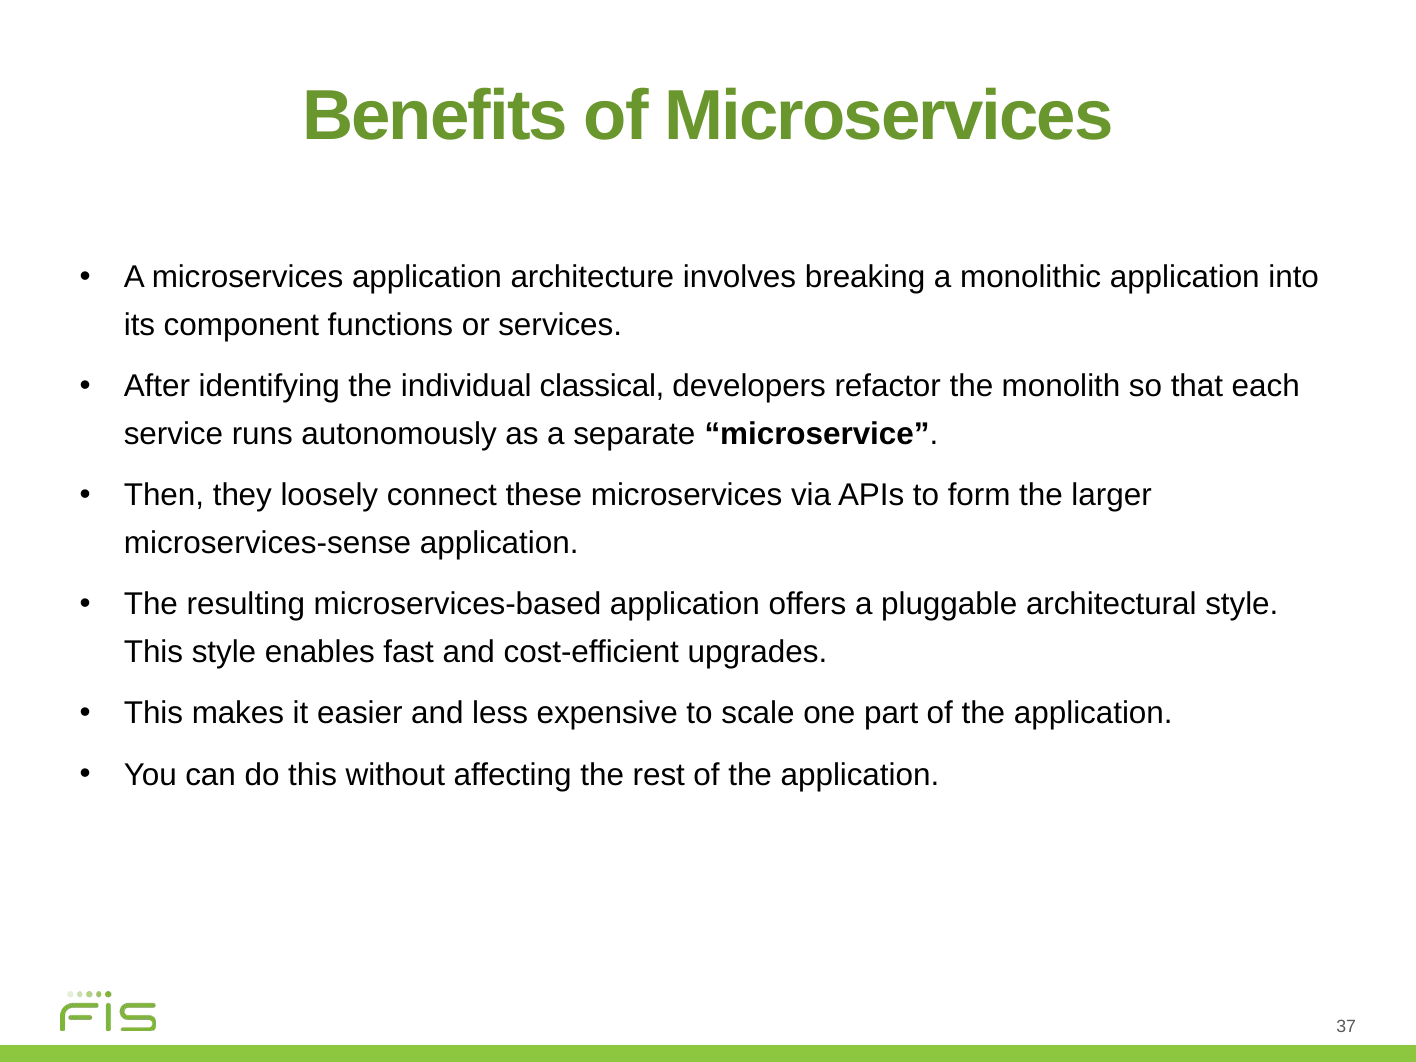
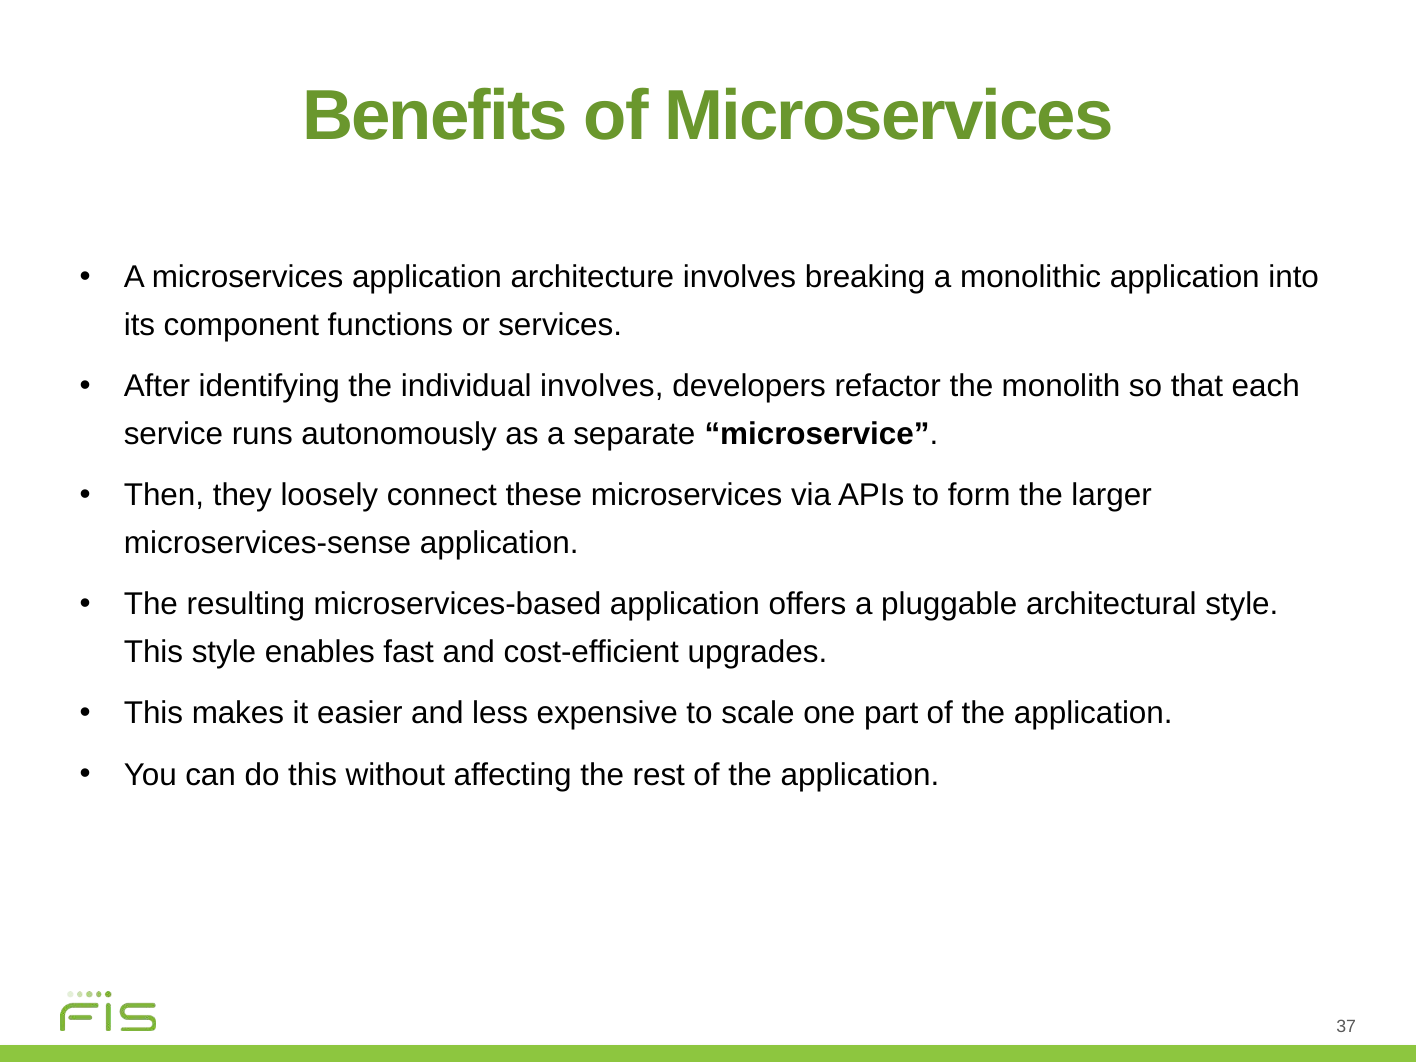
individual classical: classical -> involves (602, 387)
